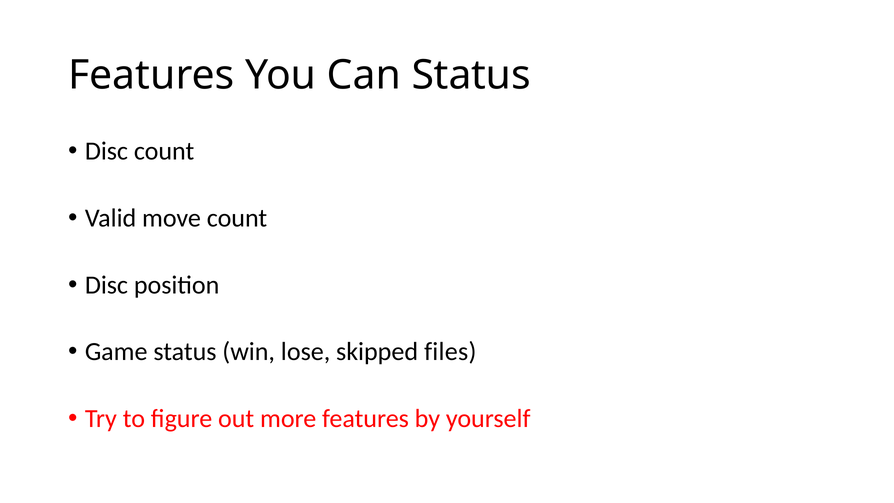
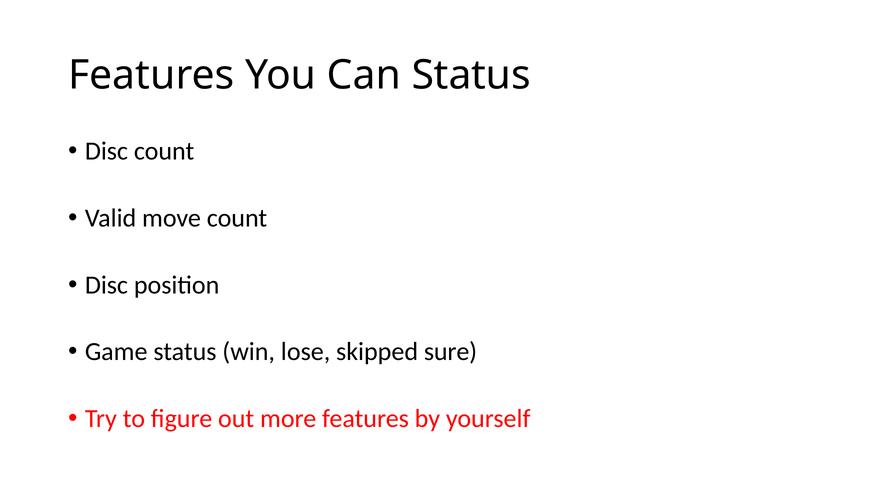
files: files -> sure (450, 352)
